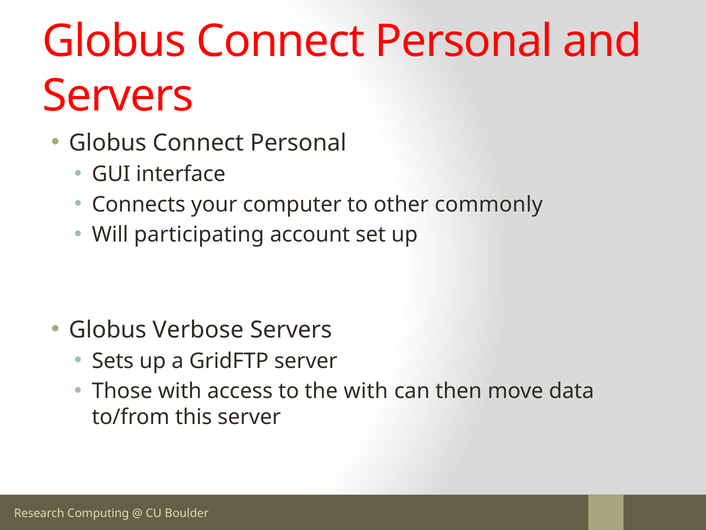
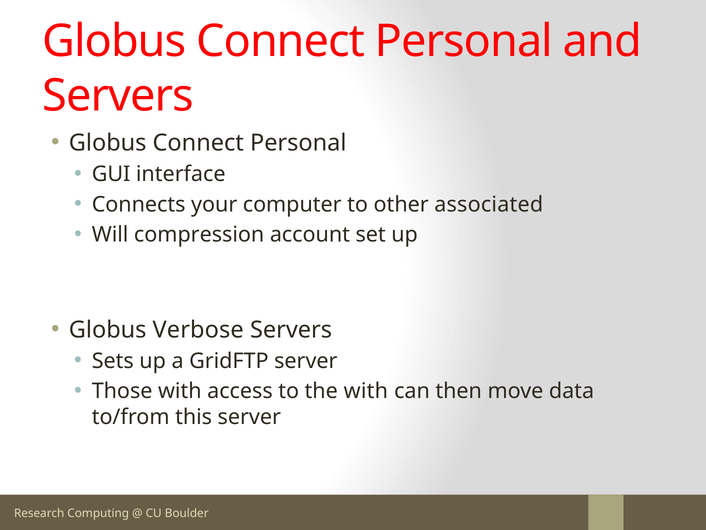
commonly: commonly -> associated (489, 204)
participating: participating -> compression (199, 234)
